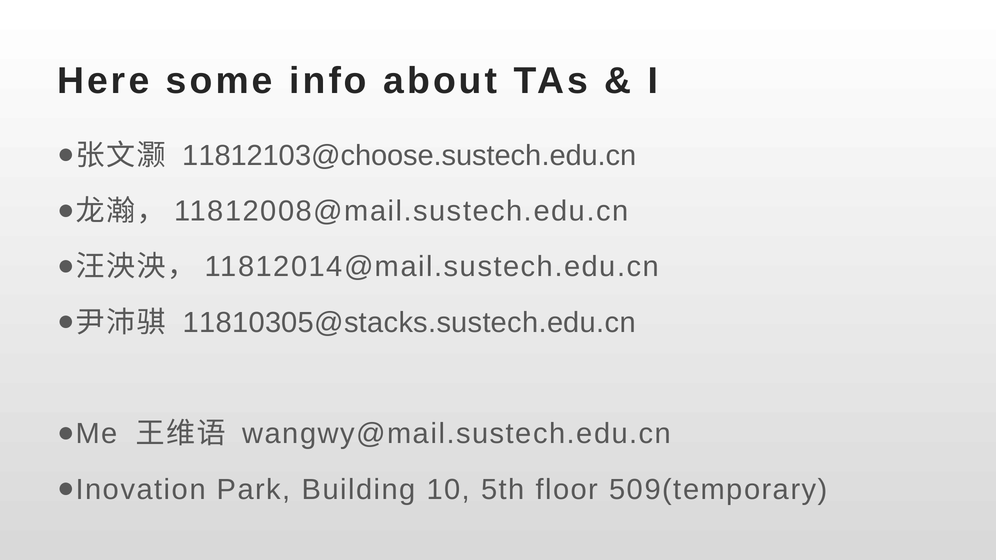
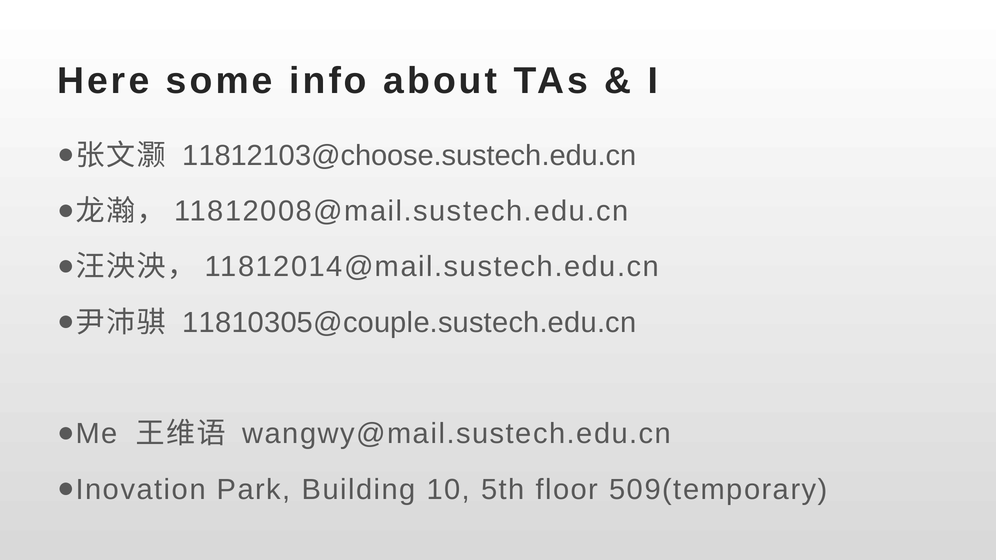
11810305@stacks.sustech.edu.cn: 11810305@stacks.sustech.edu.cn -> 11810305@couple.sustech.edu.cn (409, 323)
